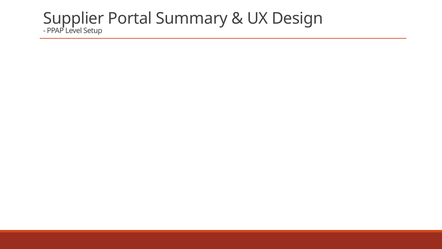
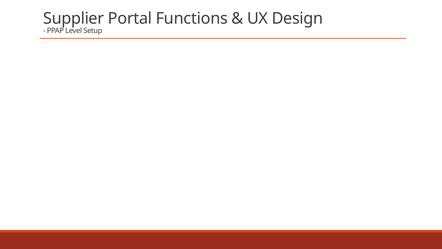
Summary: Summary -> Functions (192, 18)
